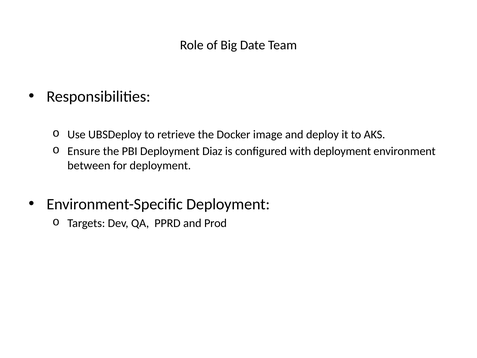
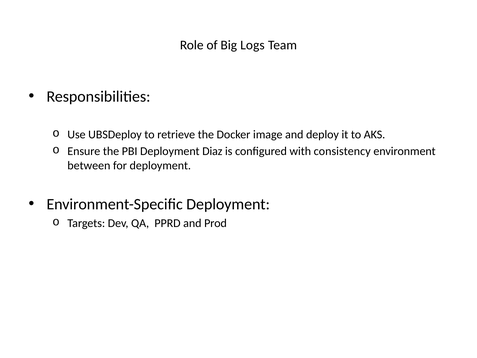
Date: Date -> Logs (252, 45)
with deployment: deployment -> consistency (342, 151)
